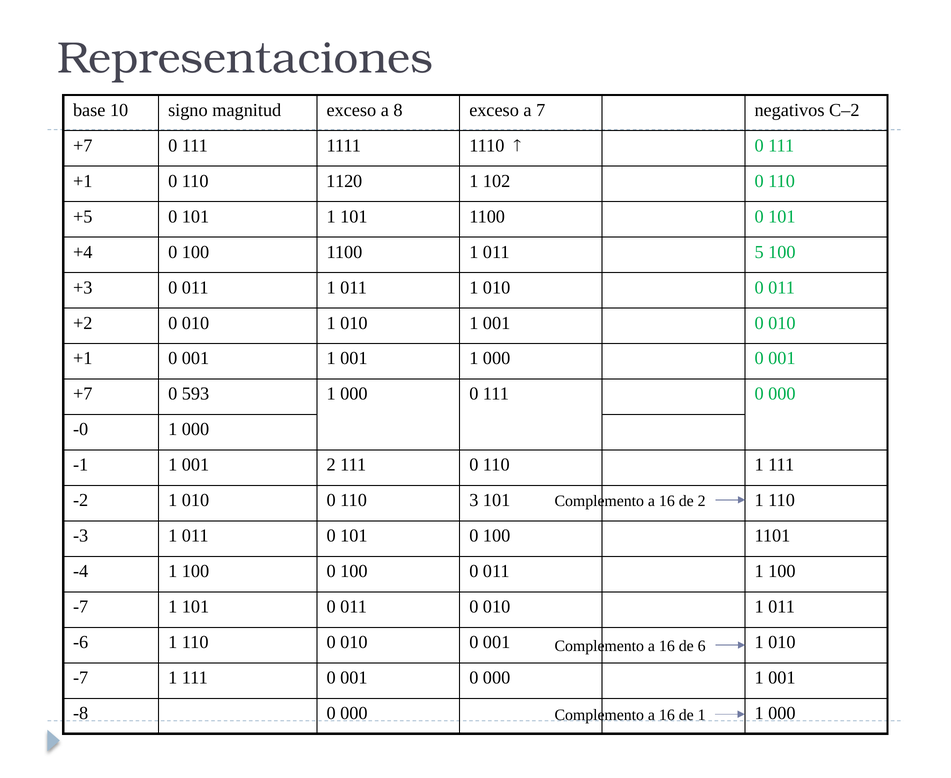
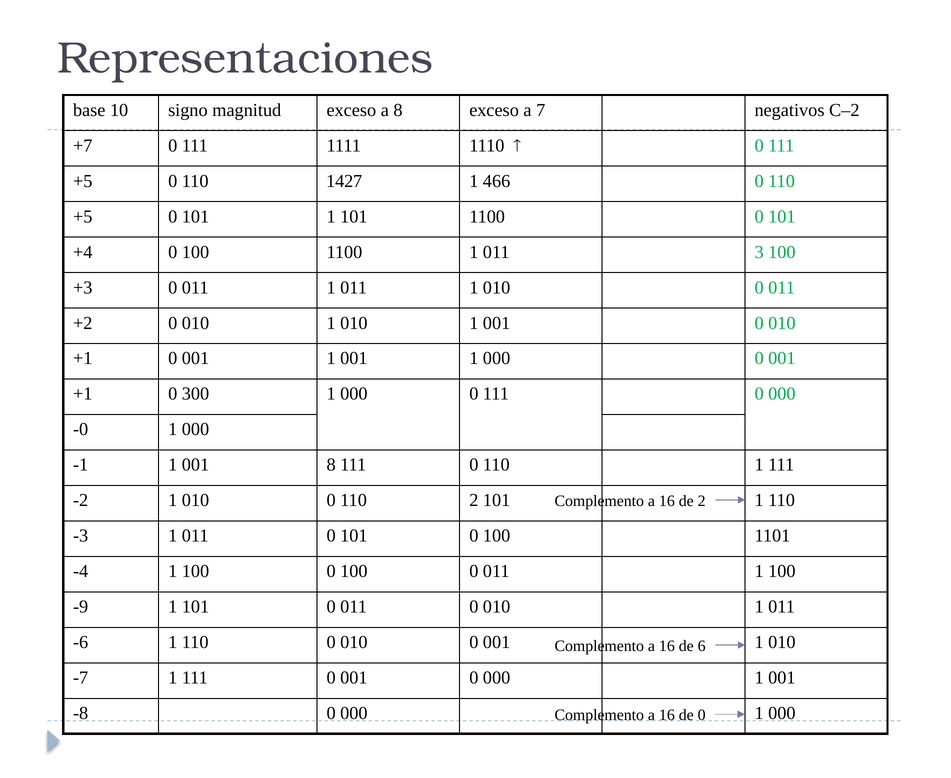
+1: +1 -> +5 (83, 181)
1120: 1120 -> 1427 (344, 181)
102: 102 -> 466 (497, 181)
5: 5 -> 3 (759, 252)
+7: +7 -> +1 (83, 394)
593: 593 -> 300 (195, 394)
001 2: 2 -> 8 (331, 465)
110 3: 3 -> 2 (474, 500)
-7: -7 -> -9 (81, 607)
de 1: 1 -> 0 (702, 715)
